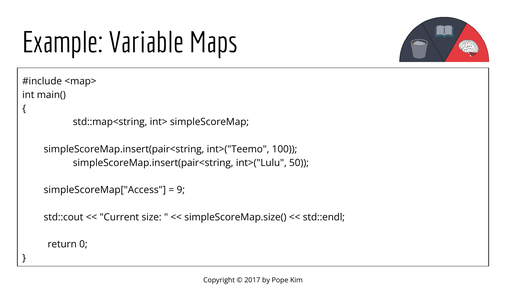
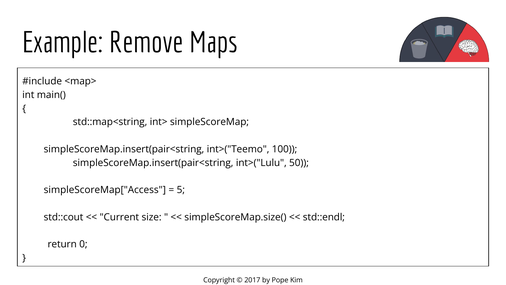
Variable: Variable -> Remove (146, 43)
9: 9 -> 5 (181, 190)
